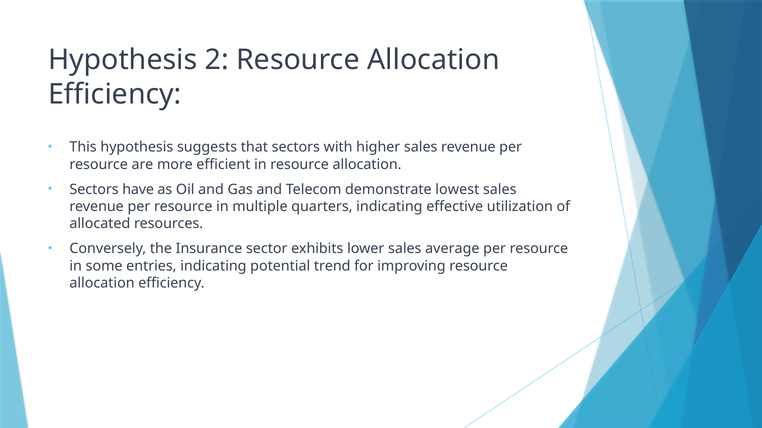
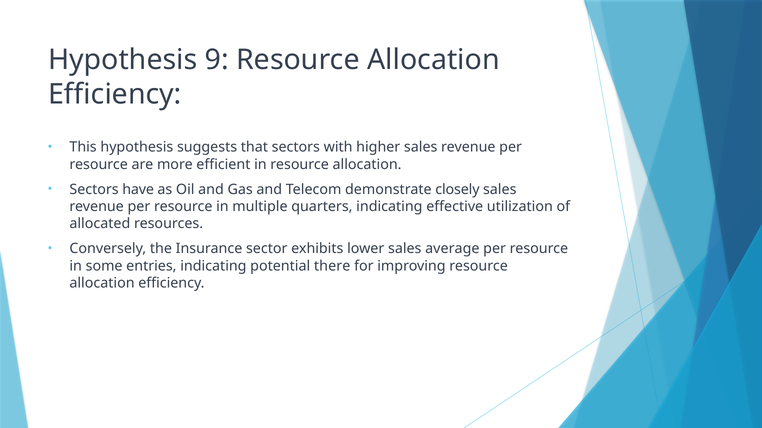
2: 2 -> 9 (217, 60)
lowest: lowest -> closely (457, 190)
trend: trend -> there (332, 266)
